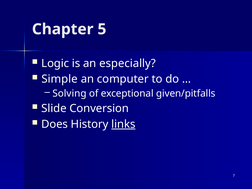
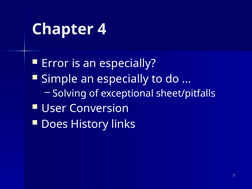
5: 5 -> 4 (102, 29)
Logic: Logic -> Error (55, 63)
computer: computer -> especially (123, 79)
given/pitfalls: given/pitfalls -> sheet/pitfalls (186, 94)
Slide: Slide -> User (54, 108)
links underline: present -> none (123, 124)
